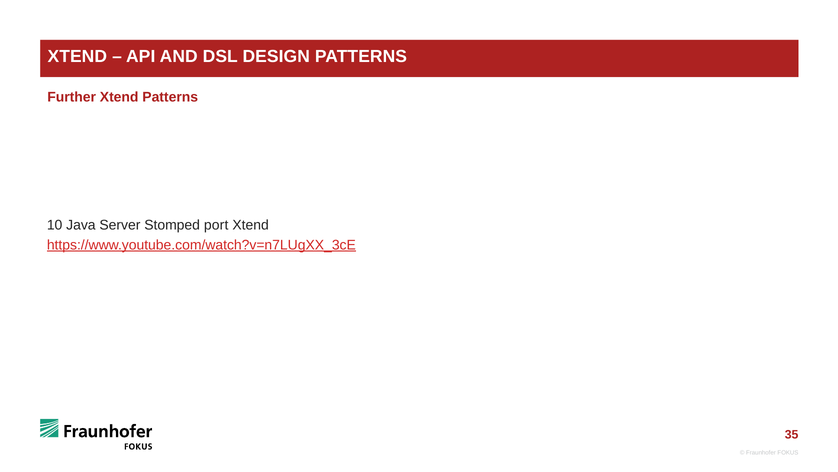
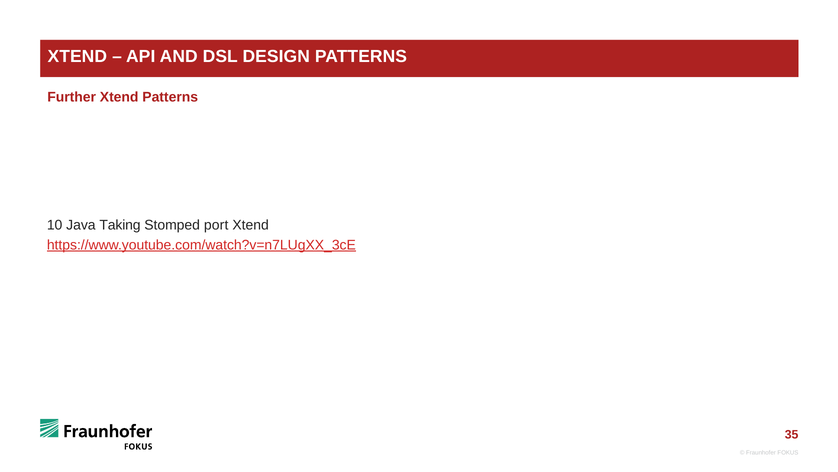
Server: Server -> Taking (120, 225)
